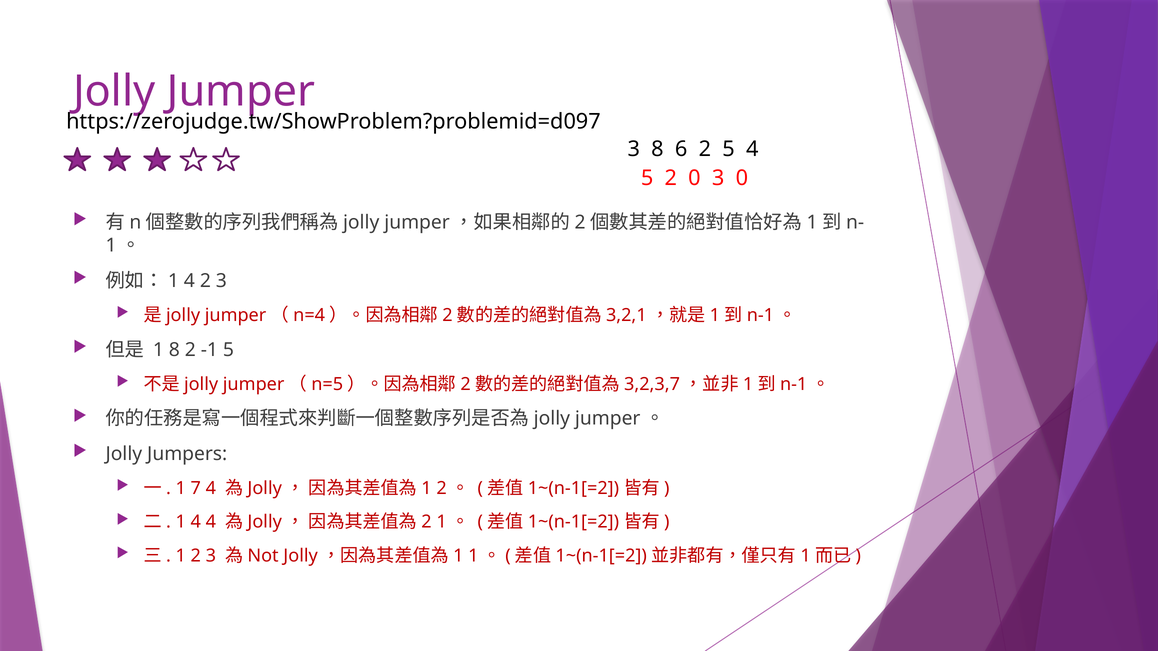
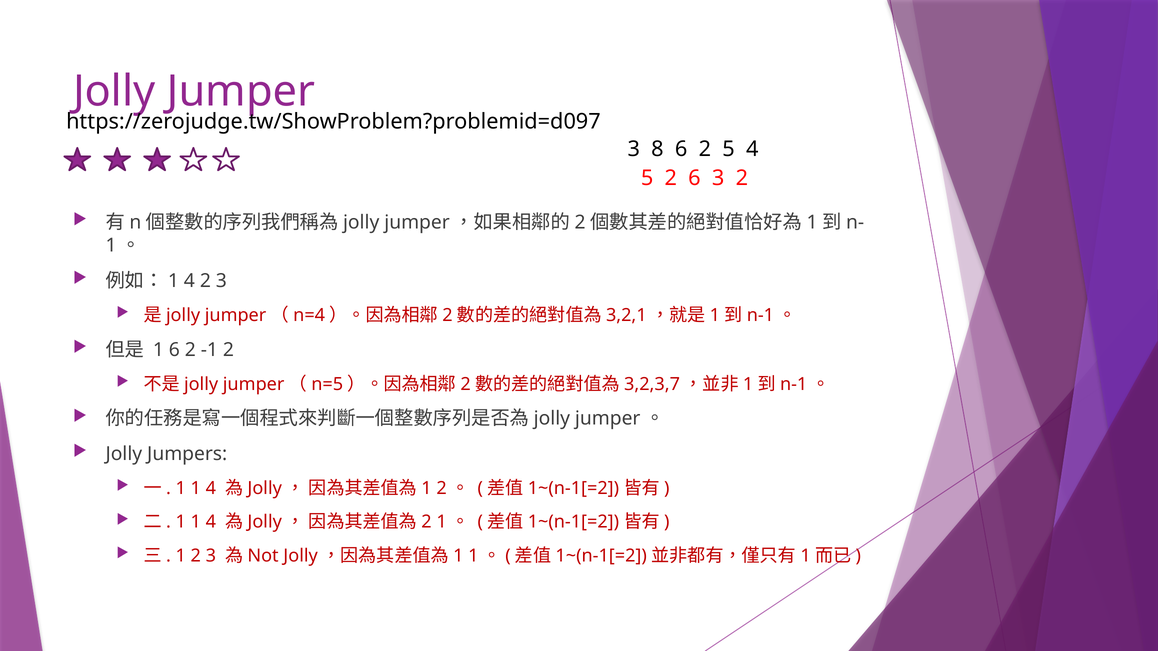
2 0: 0 -> 6 (694, 178)
3 0: 0 -> 2 (742, 178)
1 8: 8 -> 6 (174, 350)
-1 5: 5 -> 2 (229, 350)
7: 7 -> 1 (196, 488)
4: 4 -> 1 (196, 522)
